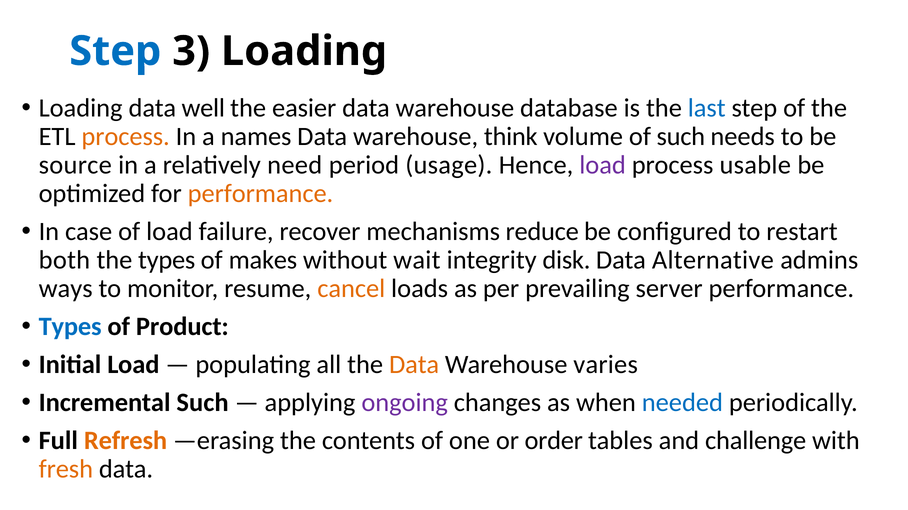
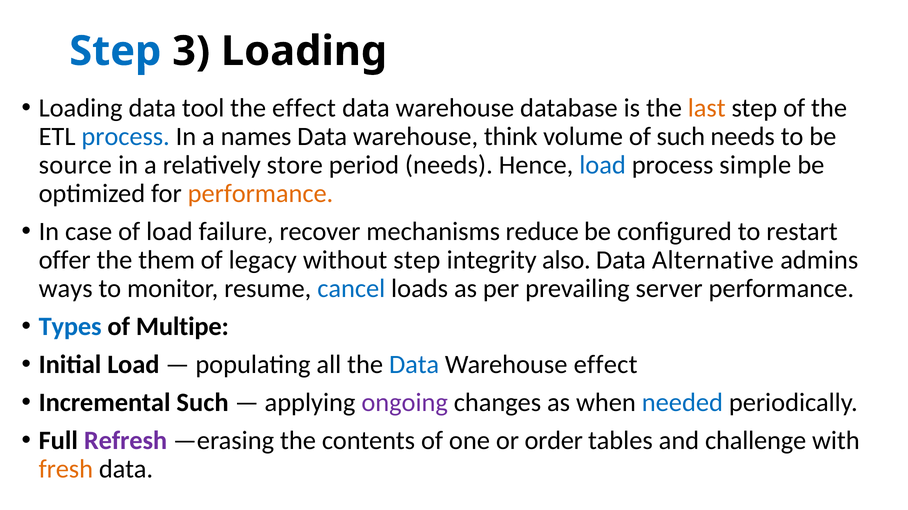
well: well -> tool (203, 108)
the easier: easier -> effect (304, 108)
last colour: blue -> orange (707, 108)
process colour: orange -> blue (126, 137)
need: need -> store (295, 165)
period usage: usage -> needs (449, 165)
load colour: purple -> blue (603, 165)
usable: usable -> simple (755, 165)
both: both -> offer (65, 261)
the types: types -> them (167, 261)
makes: makes -> legacy (263, 261)
without wait: wait -> step (417, 261)
disk: disk -> also (566, 261)
cancel colour: orange -> blue (351, 289)
Product: Product -> Multipe (182, 327)
Data colour: orange -> blue (414, 365)
Warehouse varies: varies -> effect (606, 365)
Refresh colour: orange -> purple (126, 441)
